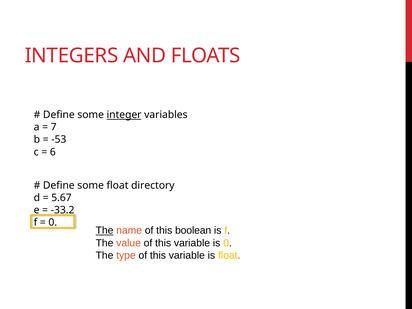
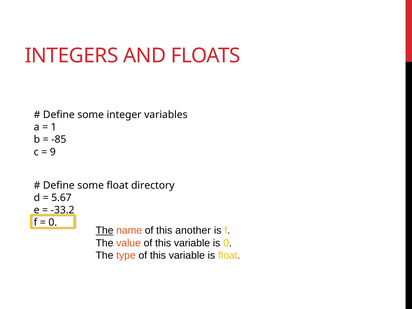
integer underline: present -> none (124, 115)
7: 7 -> 1 (54, 127)
-53: -53 -> -85 (59, 140)
6: 6 -> 9 (53, 152)
boolean: boolean -> another (193, 231)
